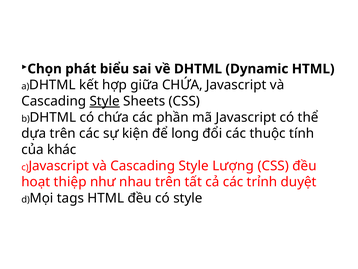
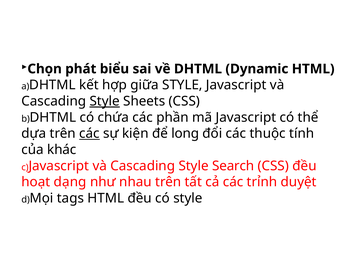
giữa CHỨA: CHỨA -> STYLE (182, 85)
các underline: none -> present (89, 133)
Lượng: Lượng -> Search (233, 166)
thiệp: thiệp -> dạng (70, 182)
